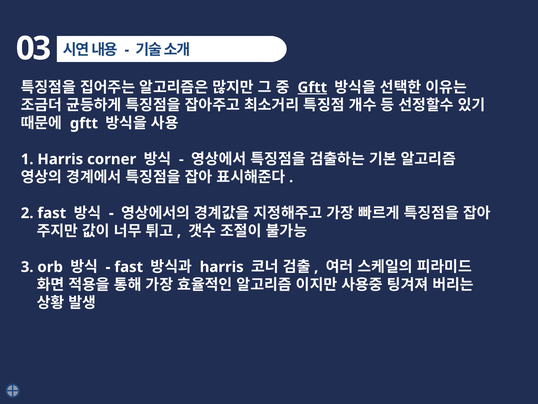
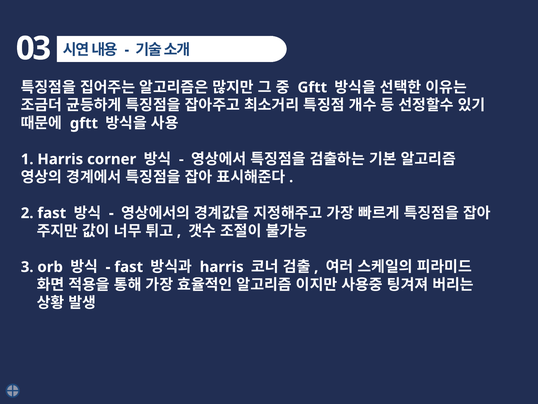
Gftt underline: present -> none (312, 87)
